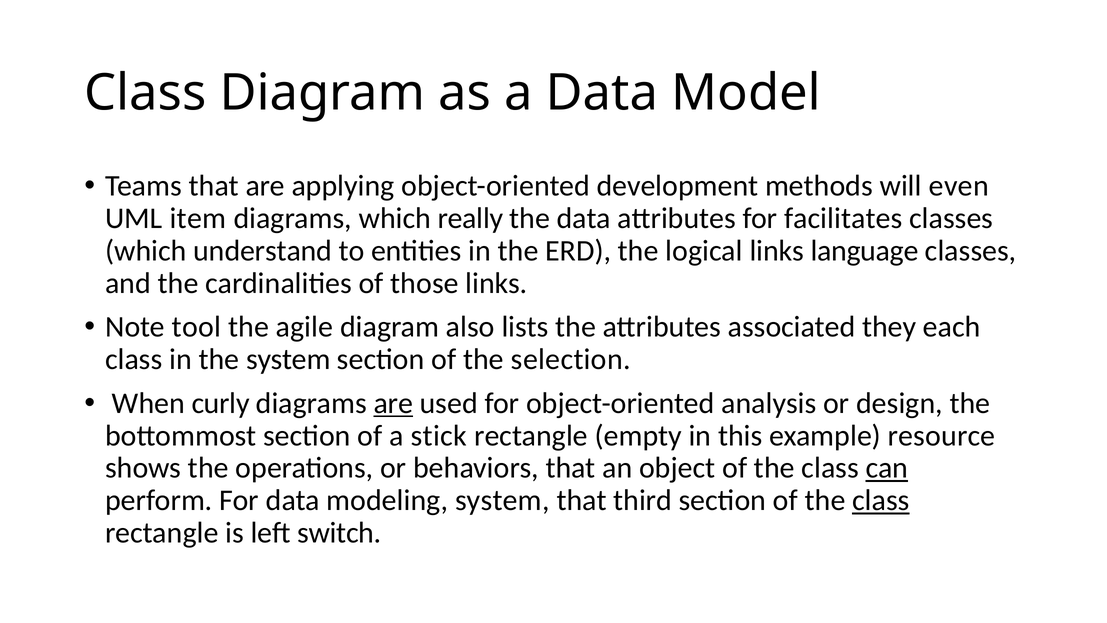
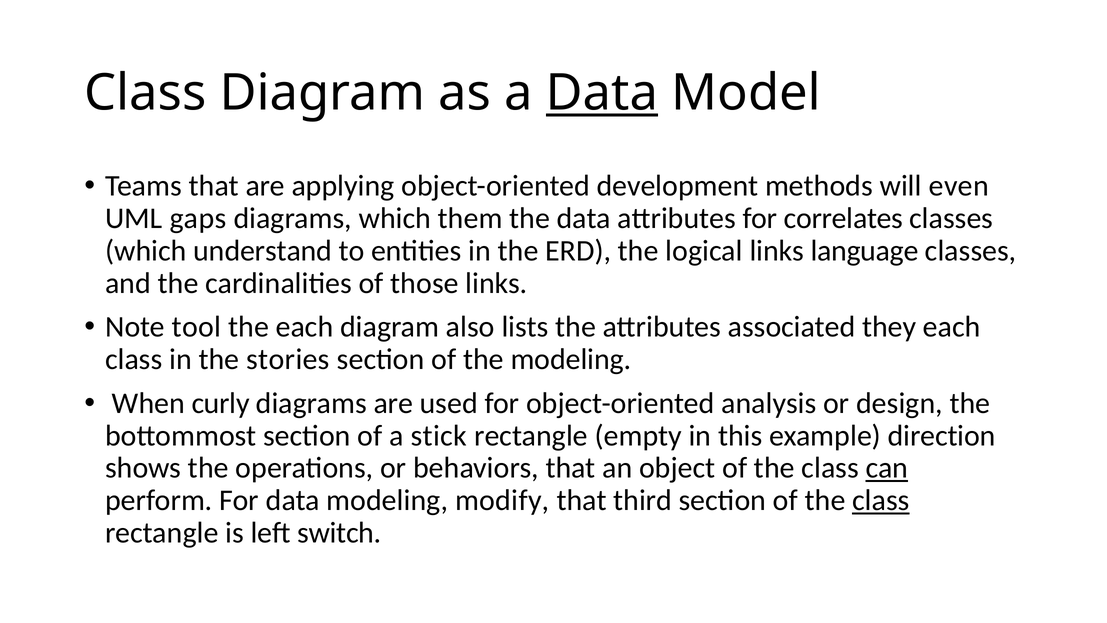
Data underline: none -> present (602, 93)
item: item -> gaps (198, 218)
really: really -> them (470, 218)
facilitates: facilitates -> correlates (843, 218)
the agile: agile -> each (305, 327)
the system: system -> stories (288, 359)
the selection: selection -> modeling (571, 359)
are underline: present -> none (393, 403)
resource: resource -> direction (942, 435)
modeling system: system -> modify (502, 500)
